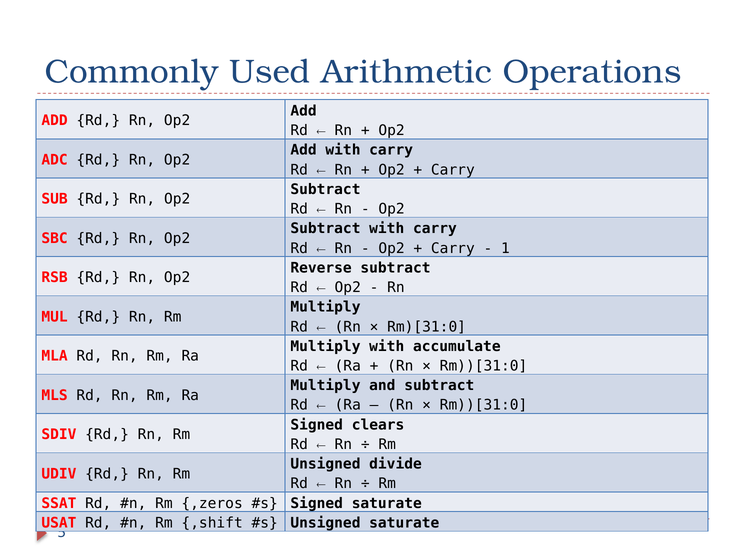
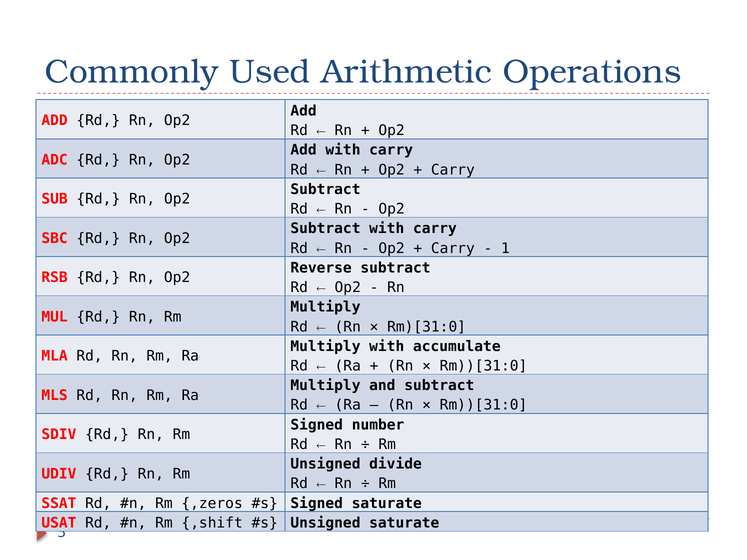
clears: clears -> number (378, 425)
